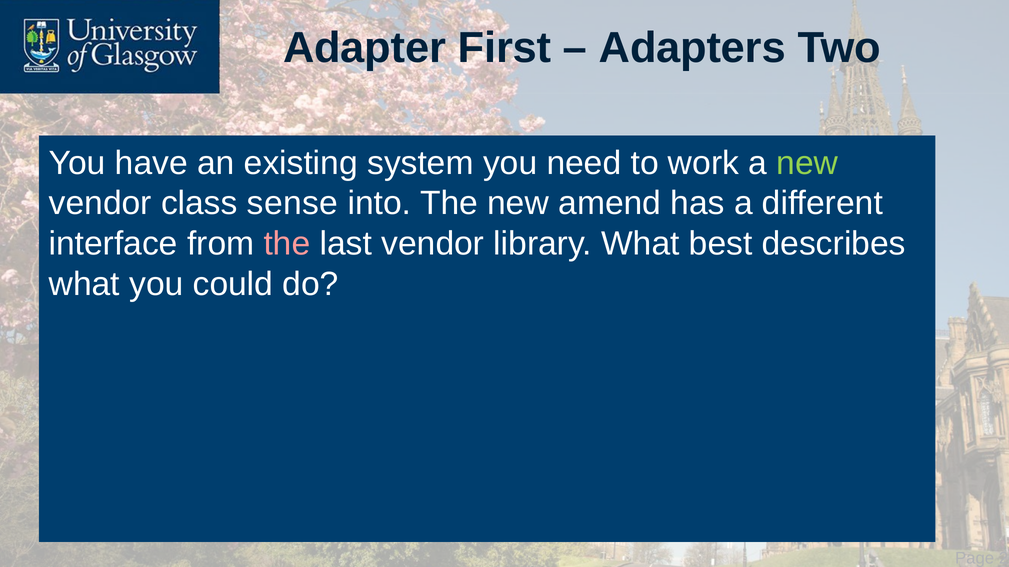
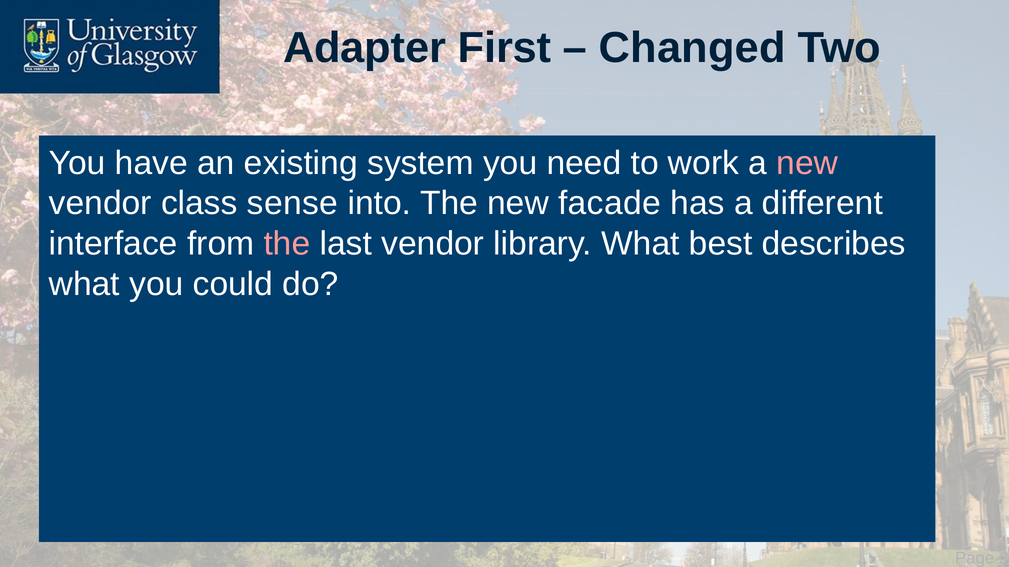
Adapters: Adapters -> Changed (692, 48)
new colour: light green -> pink (807, 163)
amend: amend -> facade (610, 204)
